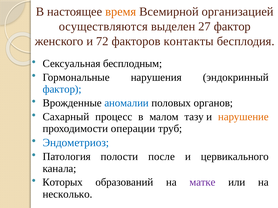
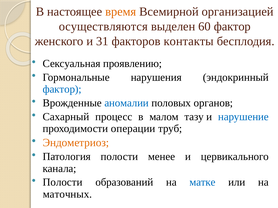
27: 27 -> 60 (205, 27)
72: 72 -> 31 (102, 41)
бесплодным: бесплодным -> проявлению (133, 64)
нарушение colour: orange -> blue (243, 117)
Эндометриоз colour: blue -> orange (76, 143)
после: после -> менее (162, 157)
Которых: Которых -> Полости (63, 183)
матке colour: purple -> blue (203, 183)
несколько: несколько -> маточных (67, 195)
